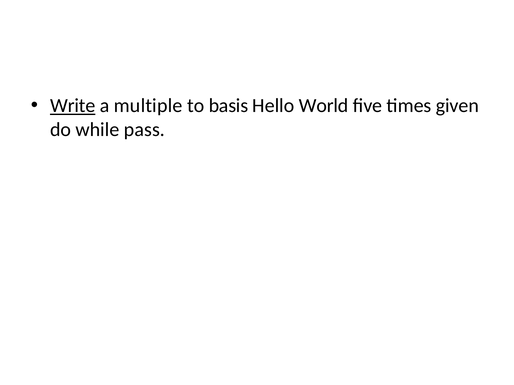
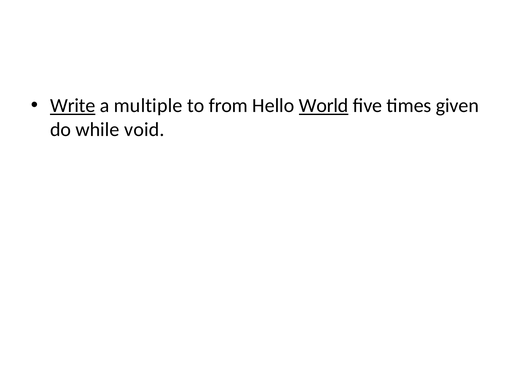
basis: basis -> from (228, 106)
World underline: none -> present (324, 106)
pass: pass -> void (144, 130)
